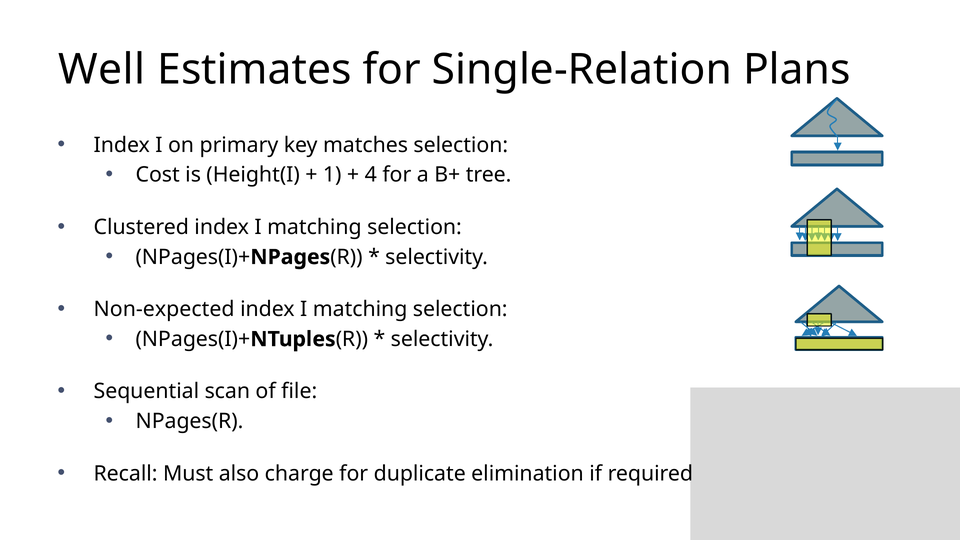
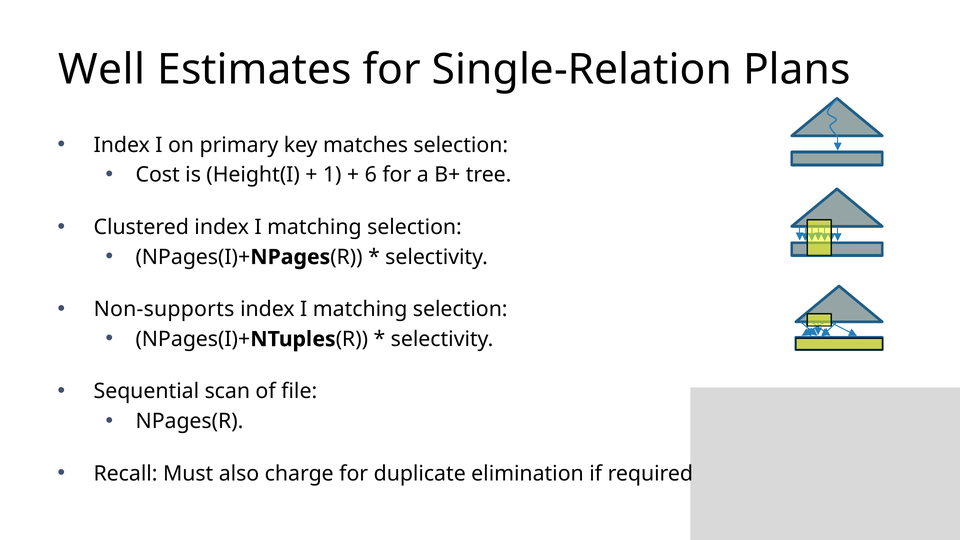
4: 4 -> 6 (371, 175)
Non-expected: Non-expected -> Non-supports (164, 309)
